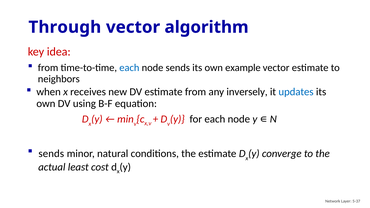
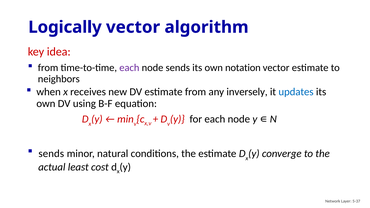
Through: Through -> Logically (65, 27)
each colour: blue -> purple (129, 68)
example: example -> notation (243, 68)
